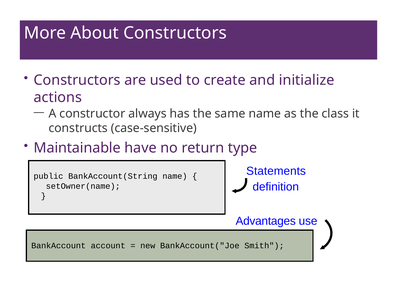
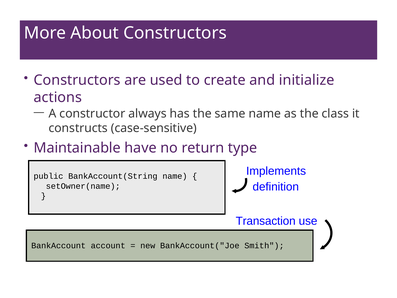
Statements: Statements -> Implements (276, 171)
Advantages: Advantages -> Transaction (266, 221)
